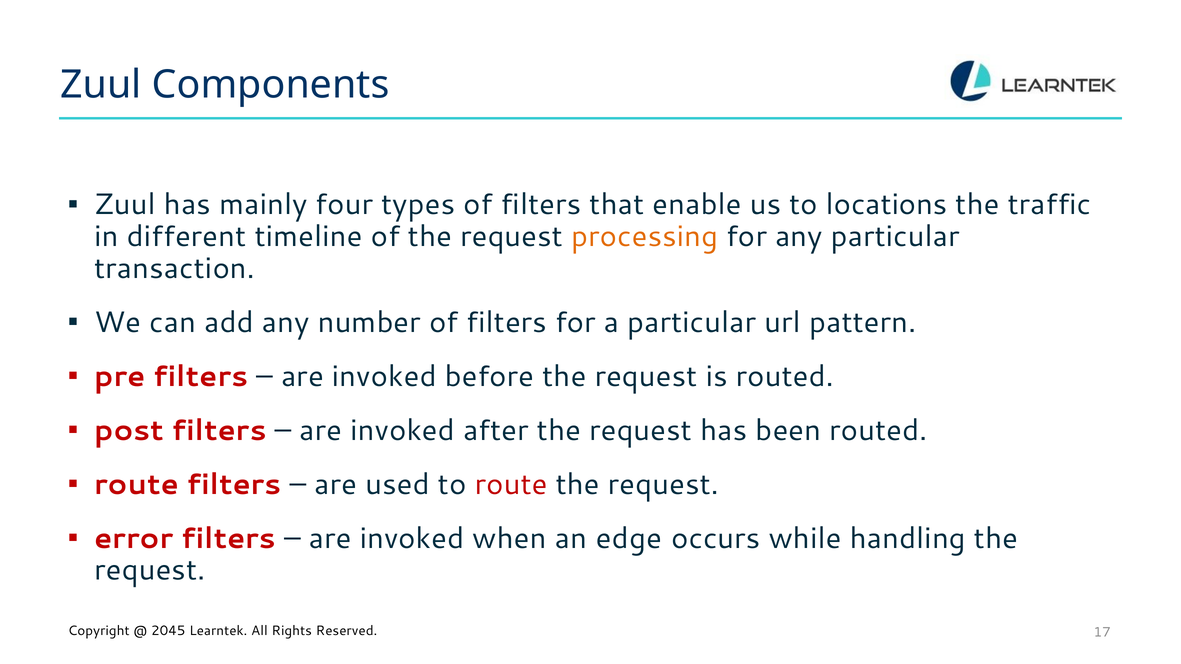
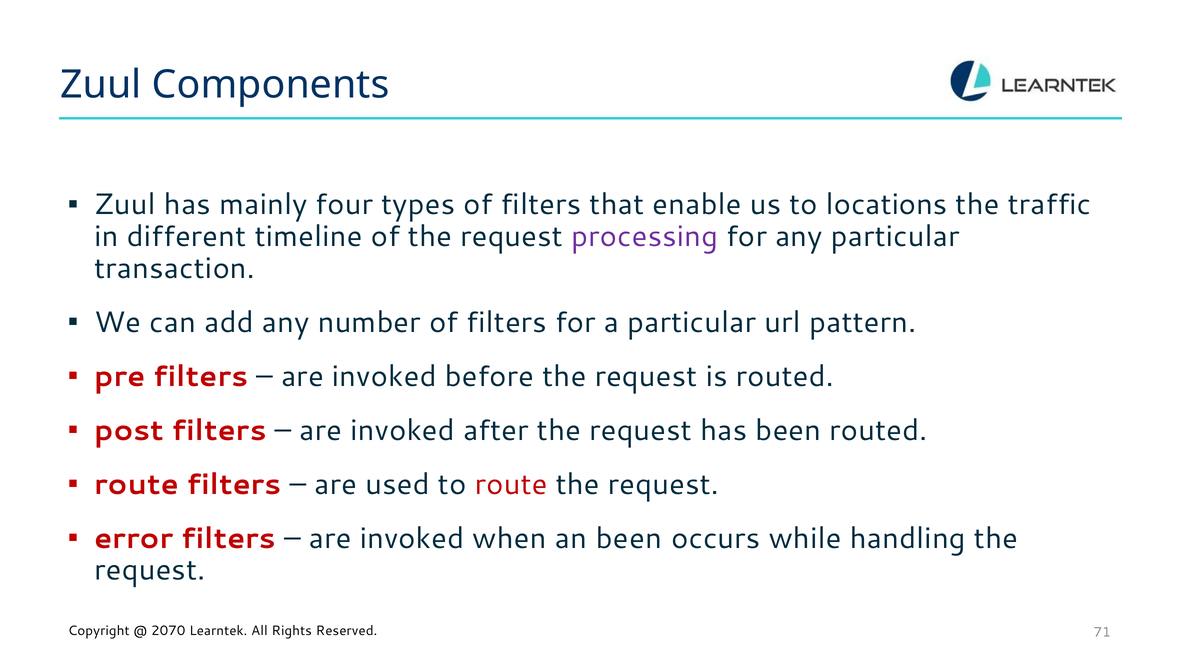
processing colour: orange -> purple (645, 237)
an edge: edge -> been (629, 539)
2045: 2045 -> 2070 (168, 631)
17: 17 -> 71 (1102, 633)
